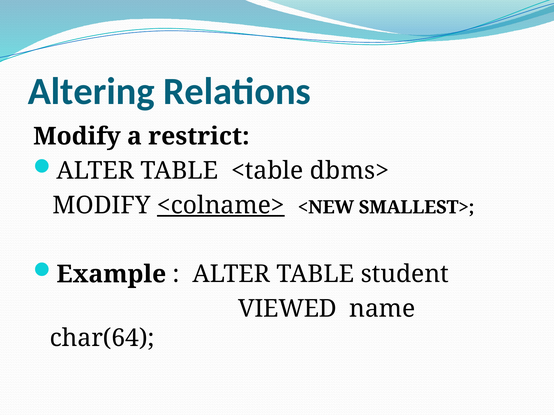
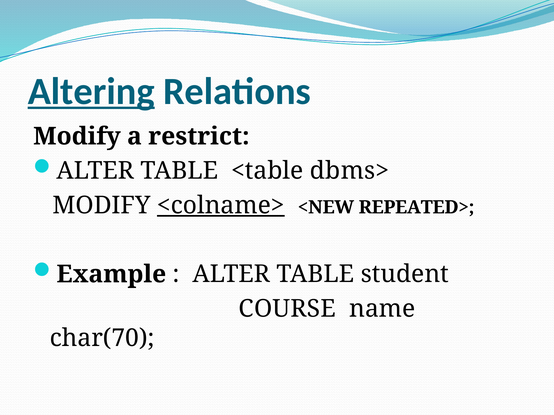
Altering underline: none -> present (91, 91)
SMALLEST>: SMALLEST> -> REPEATED> (416, 208)
VIEWED: VIEWED -> COURSE (287, 309)
char(64: char(64 -> char(70 (102, 339)
